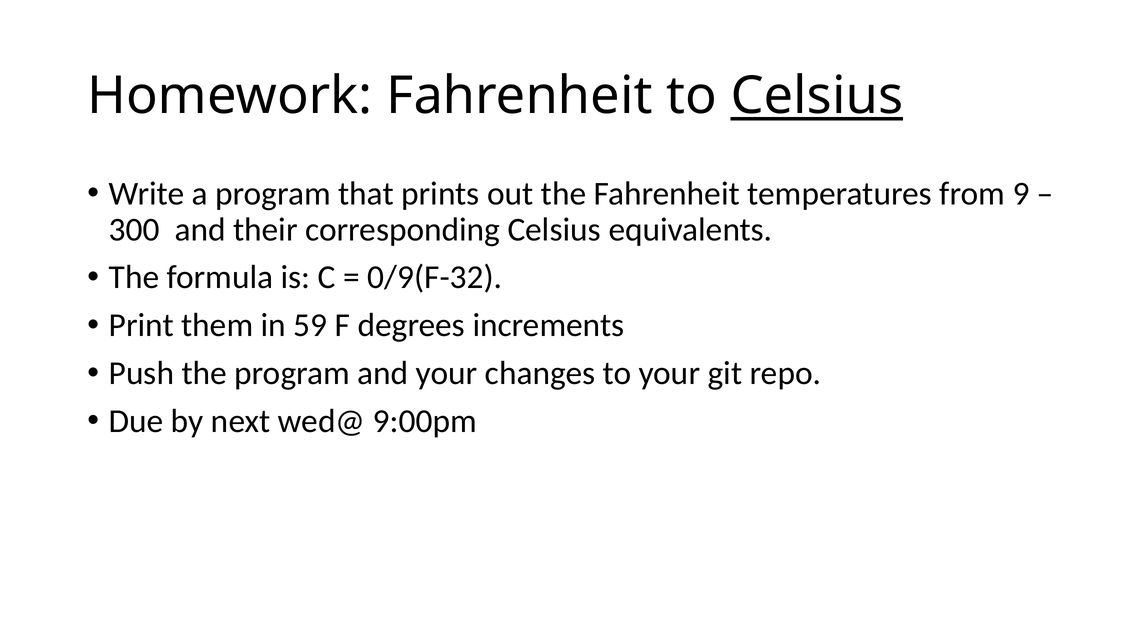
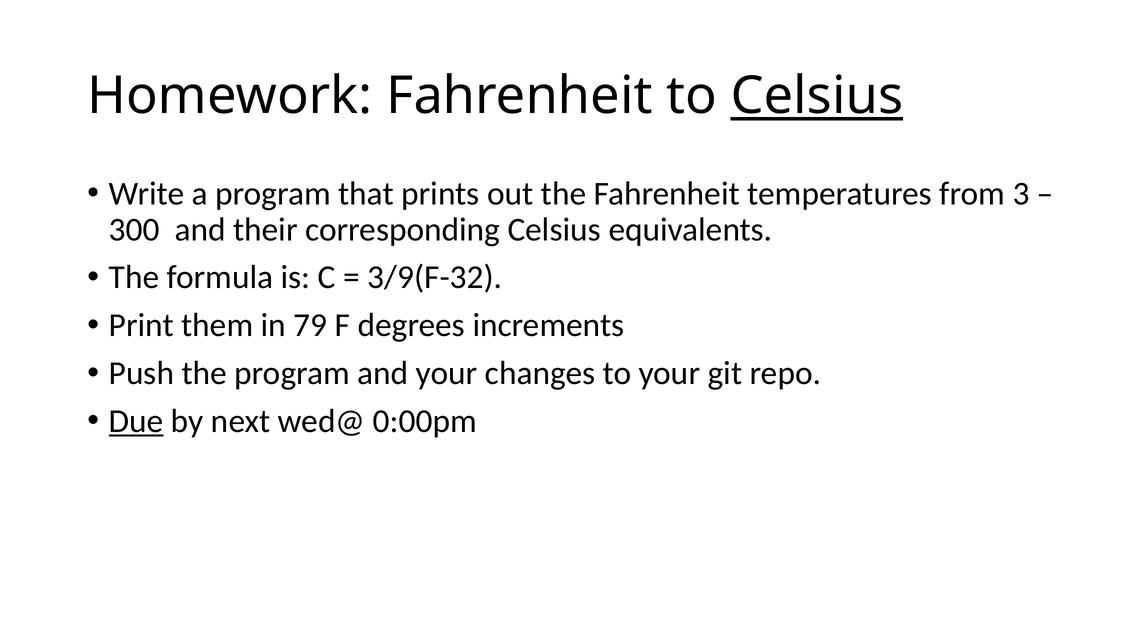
9: 9 -> 3 (1021, 194)
0/9(F-32: 0/9(F-32 -> 3/9(F-32 (435, 278)
59: 59 -> 79 (310, 326)
Due underline: none -> present (136, 422)
9:00pm: 9:00pm -> 0:00pm (425, 422)
